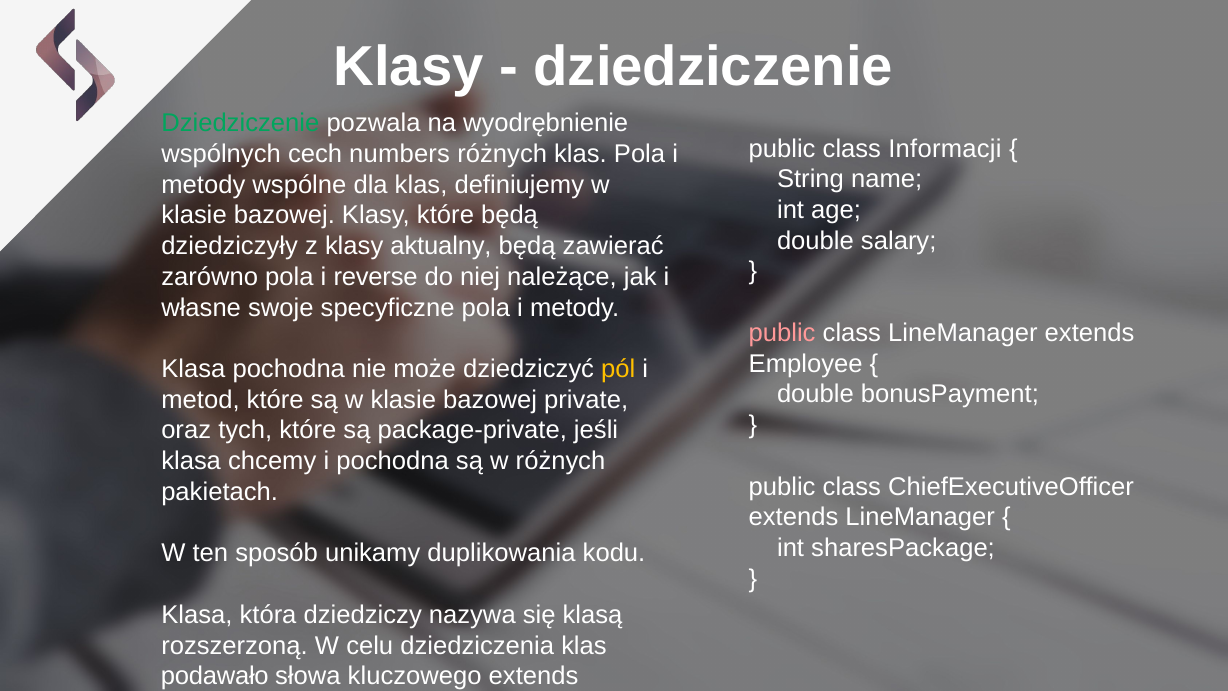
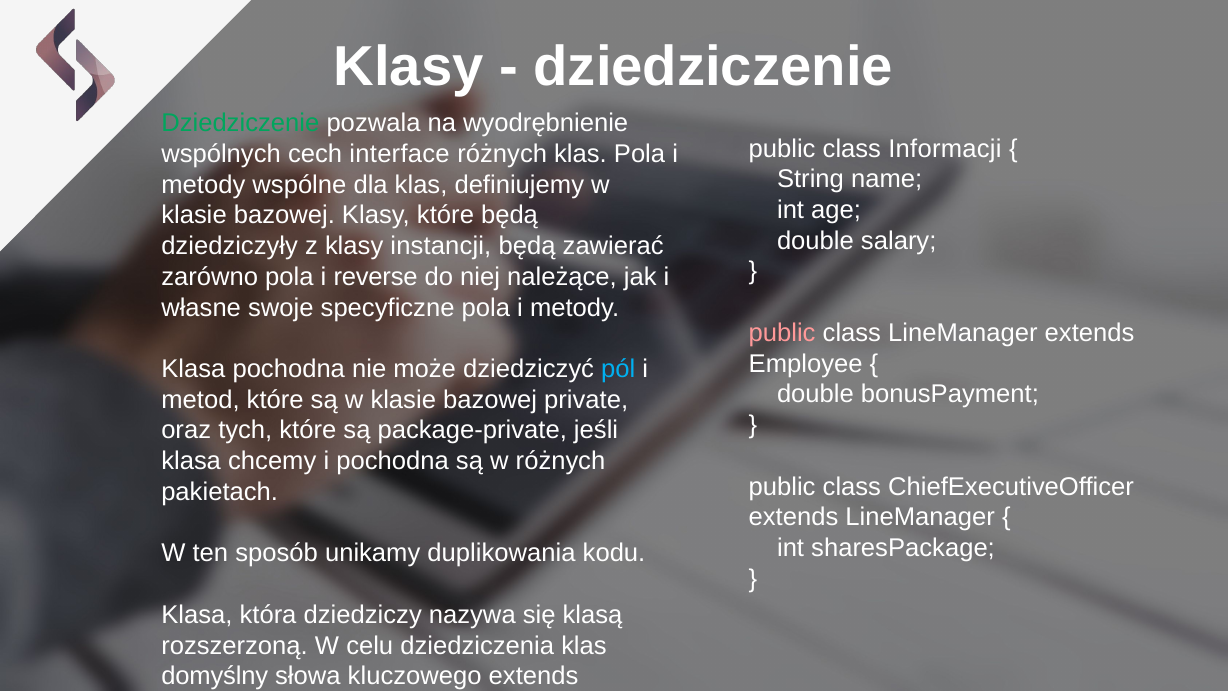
numbers: numbers -> interface (400, 154)
aktualny: aktualny -> instancji (441, 246)
pól colour: yellow -> light blue (618, 369)
podawało: podawało -> domyślny (215, 676)
